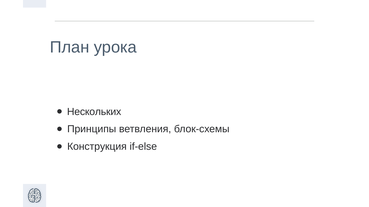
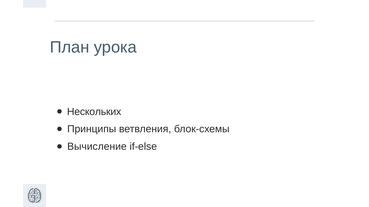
Конcтрукция: Конcтрукция -> Вычисление (97, 147)
